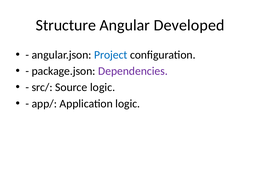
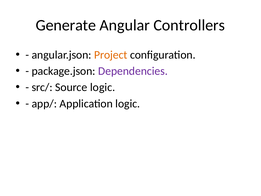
Structure: Structure -> Generate (66, 25)
Developed: Developed -> Controllers (189, 25)
Project colour: blue -> orange (111, 55)
